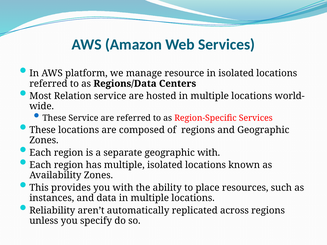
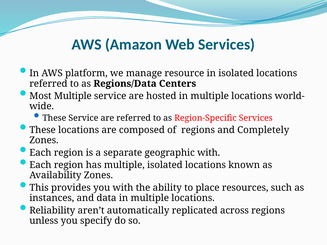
Most Relation: Relation -> Multiple (73, 96)
and Geographic: Geographic -> Completely (263, 130)
